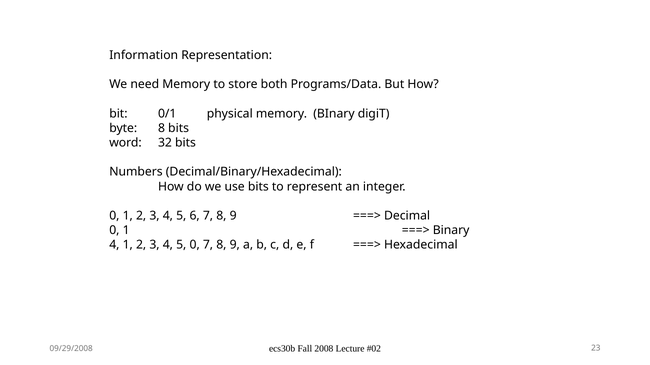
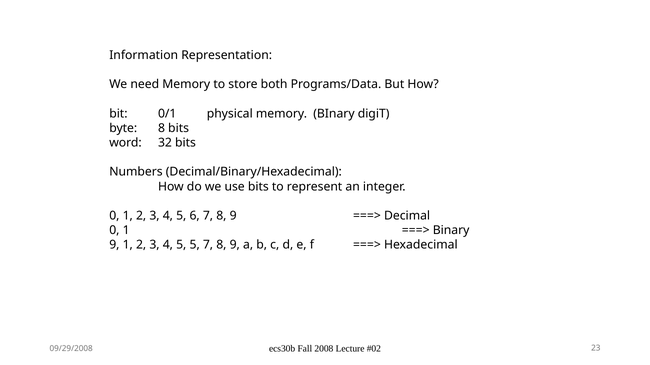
4: 4 -> 9 (114, 245)
5 0: 0 -> 5 (195, 245)
